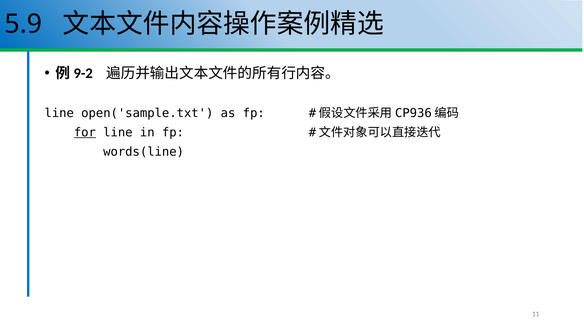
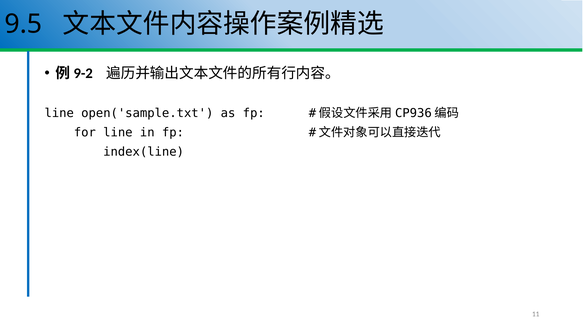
5.9: 5.9 -> 9.5 (23, 24)
for underline: present -> none (85, 132)
words(line: words(line -> index(line (144, 152)
